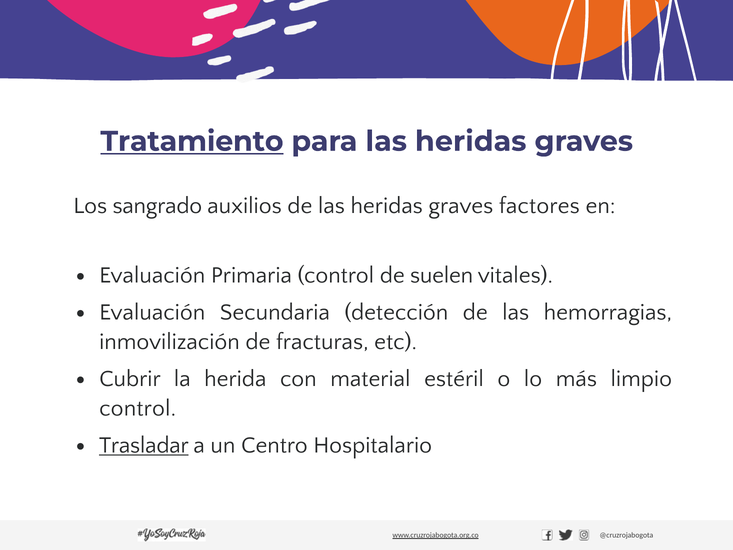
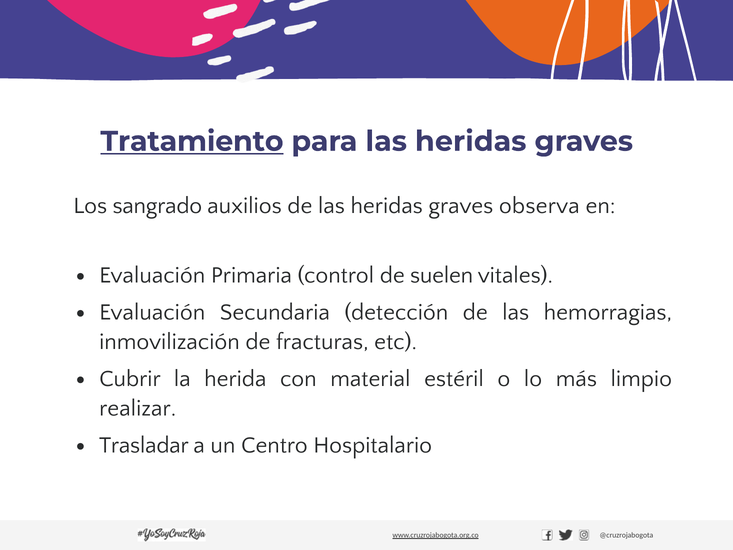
factores: factores -> observa (539, 206)
control: control -> realizar (138, 408)
Trasladar underline: present -> none (144, 445)
